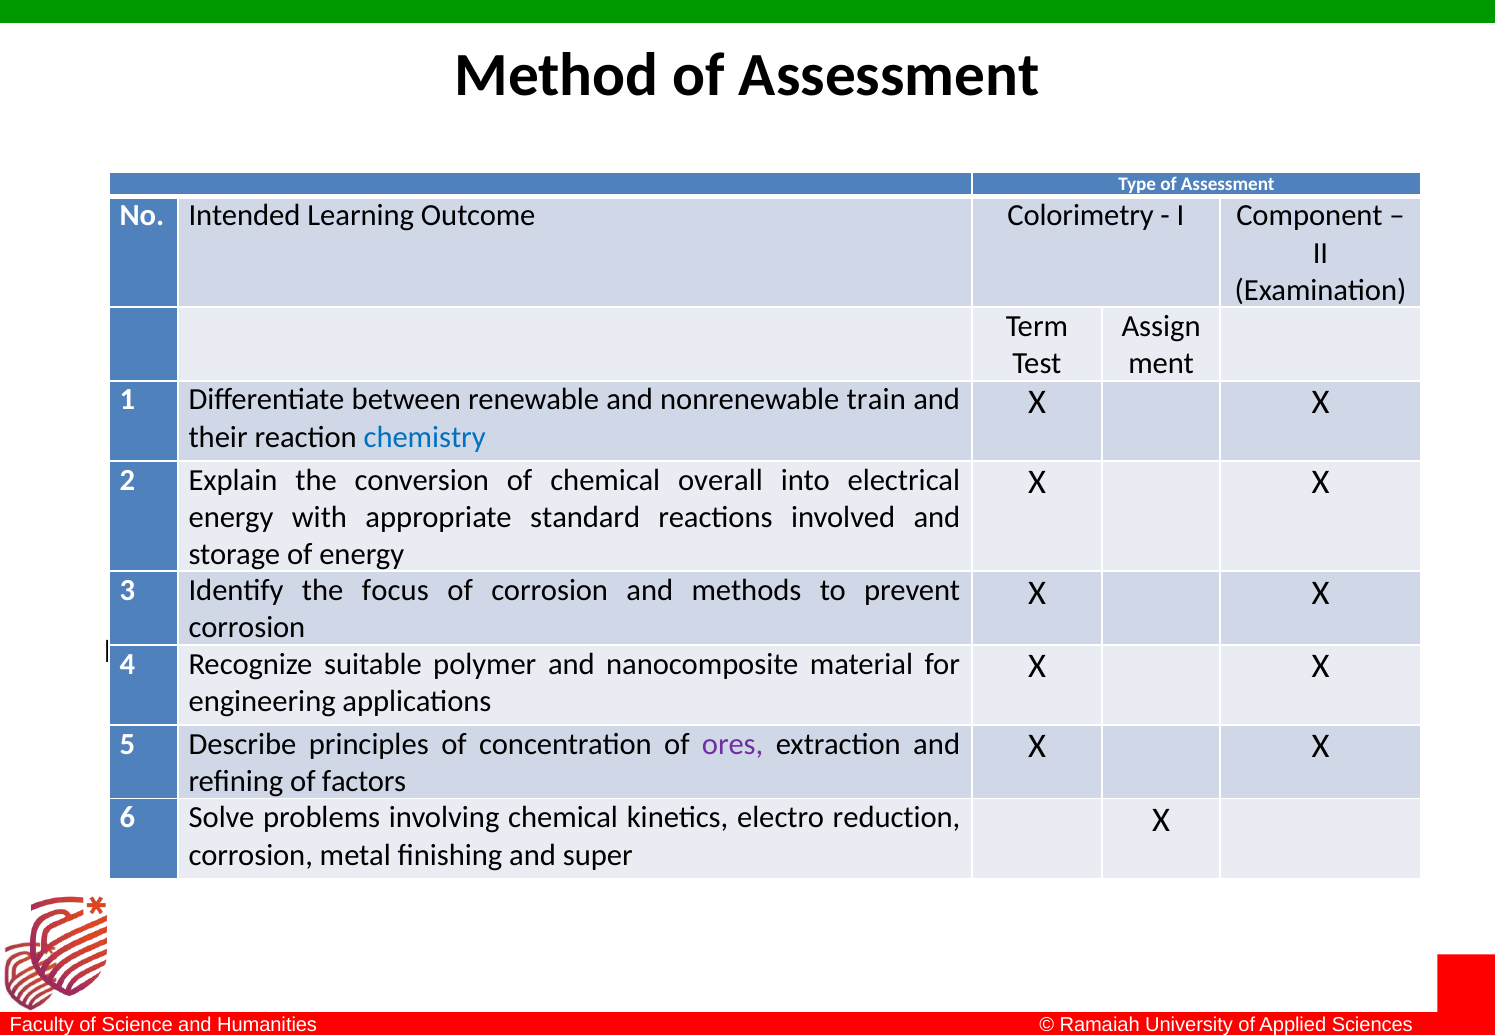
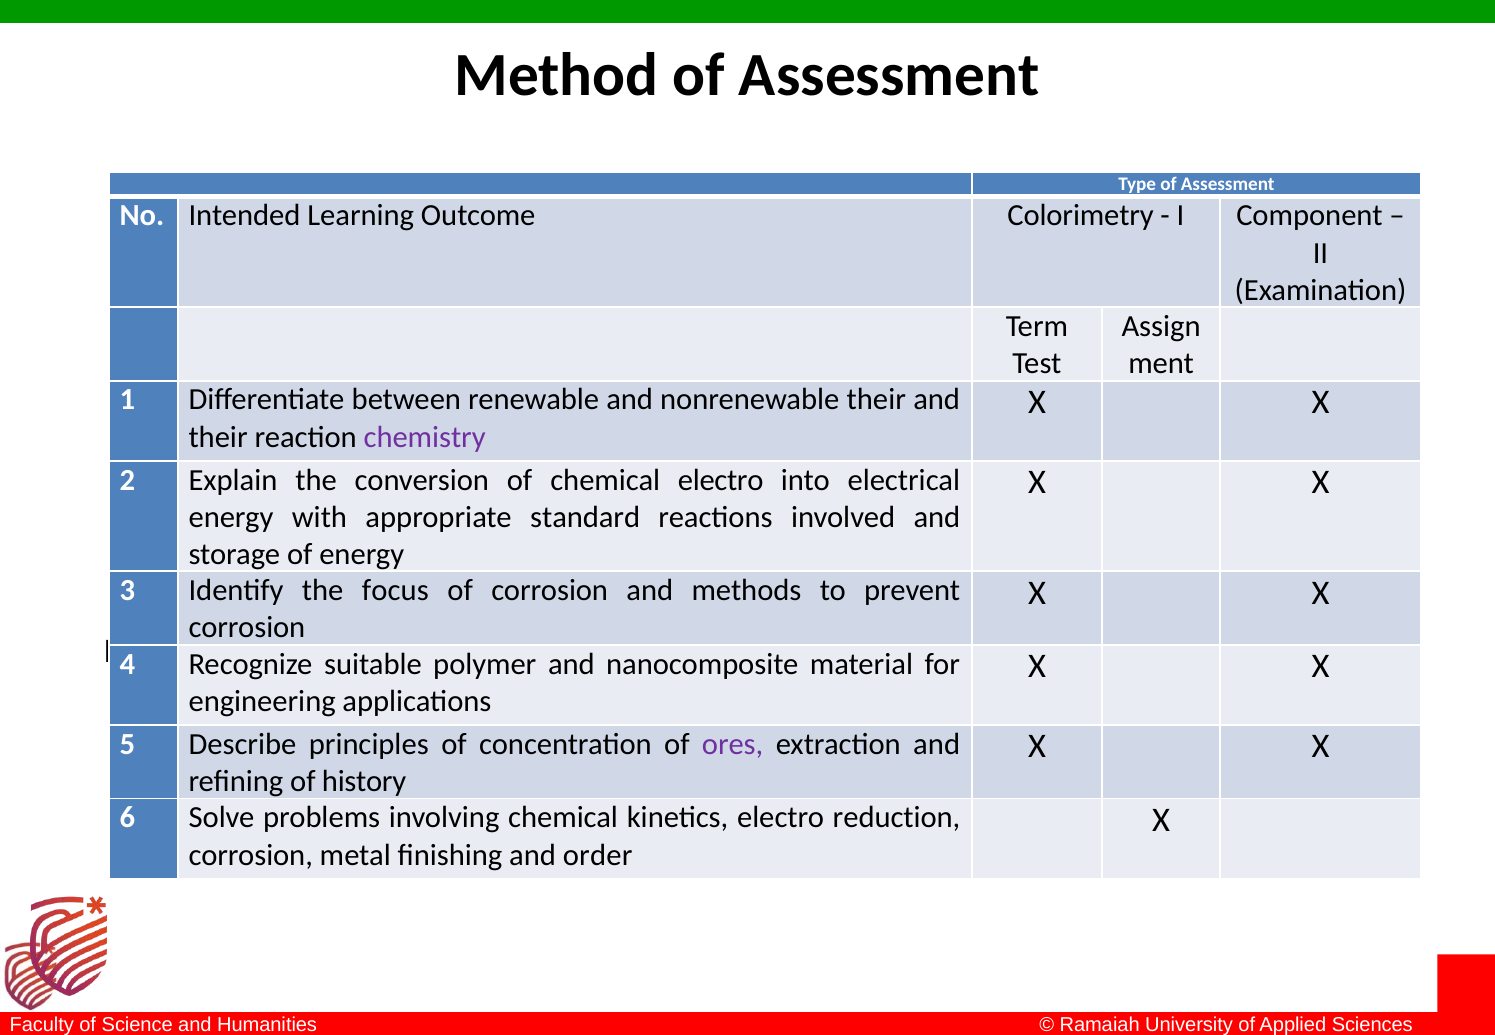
nonrenewable train: train -> their (876, 400)
chemistry colour: blue -> purple (425, 437)
chemical overall: overall -> electro (721, 480)
factors: factors -> history (364, 781)
super: super -> order (598, 855)
